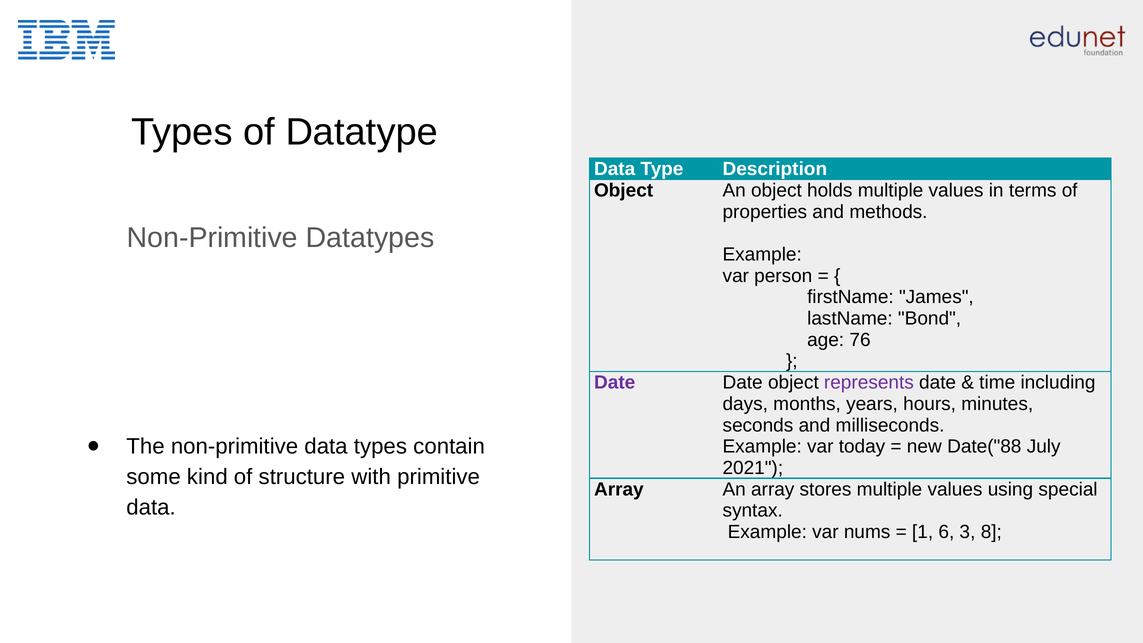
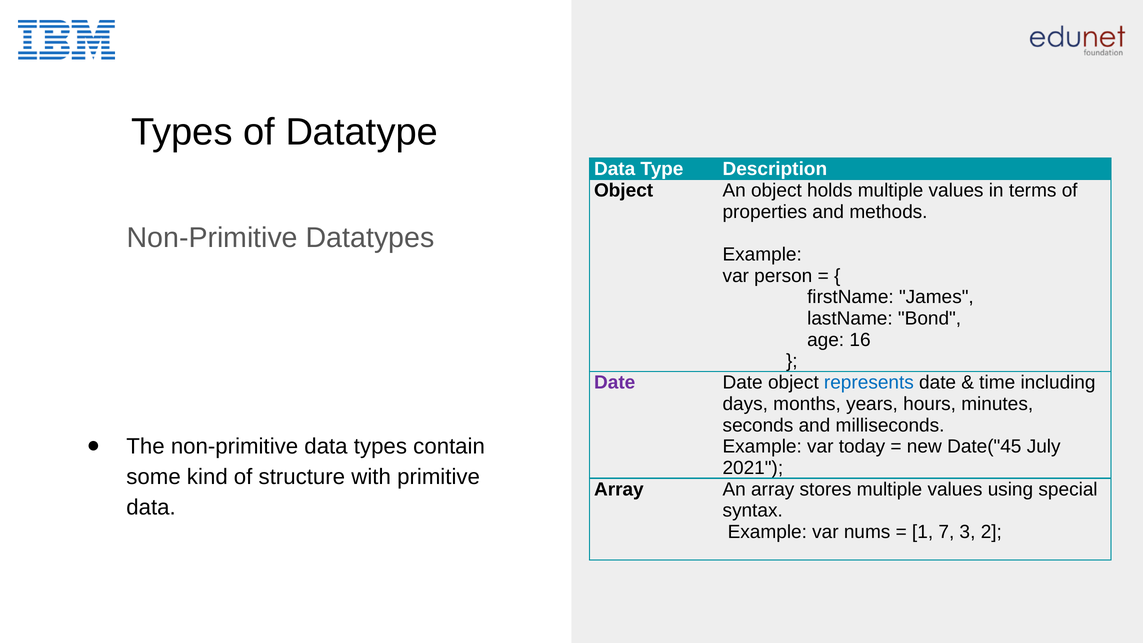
76: 76 -> 16 (860, 340)
represents colour: purple -> blue (869, 383)
Date("88: Date("88 -> Date("45 (984, 447)
6: 6 -> 7 (946, 532)
8: 8 -> 2 (991, 532)
